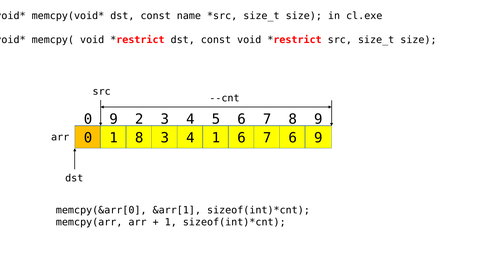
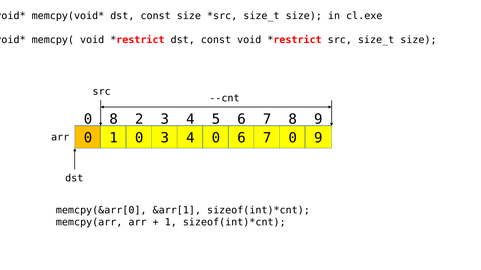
const name: name -> size (189, 16)
0 9: 9 -> 8 (114, 120)
1 8: 8 -> 0 (139, 138)
4 1: 1 -> 0 (216, 138)
7 6: 6 -> 0 (293, 138)
